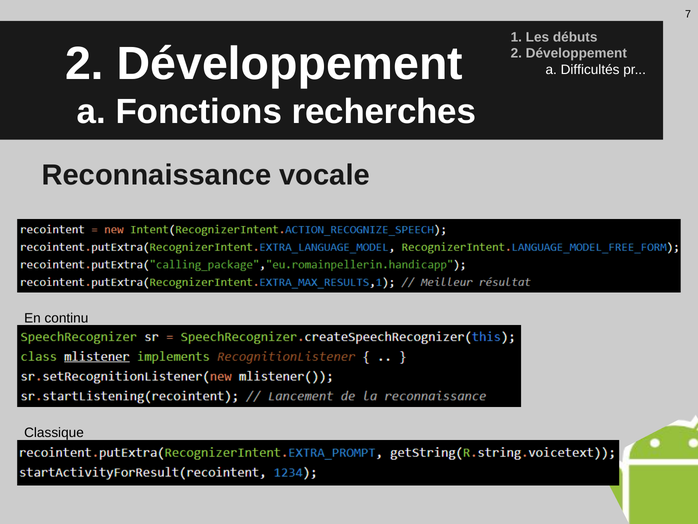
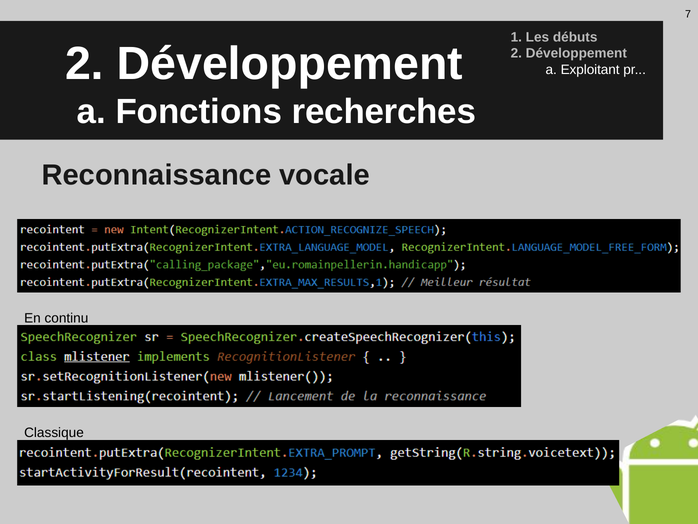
Difficultés: Difficultés -> Exploitant (590, 70)
